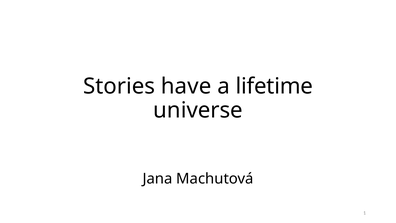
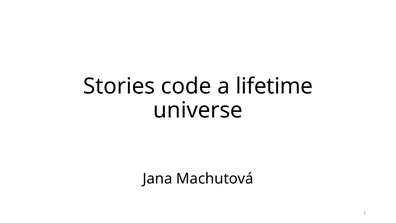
have: have -> code (186, 86)
